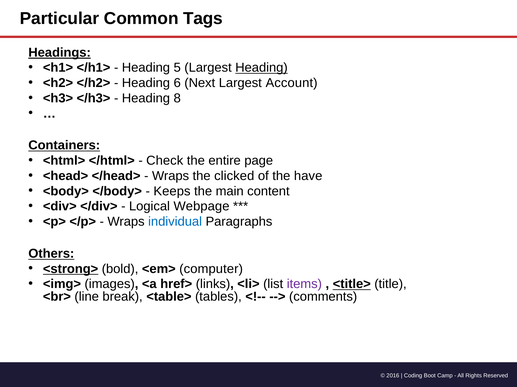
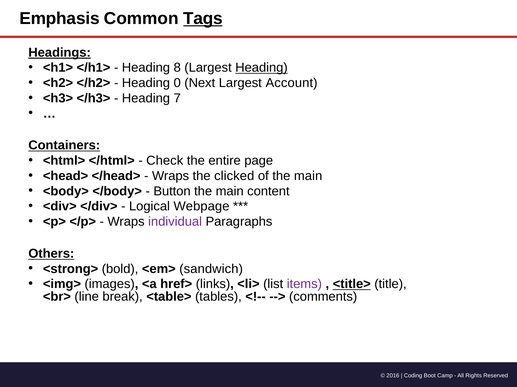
Particular: Particular -> Emphasis (60, 18)
Tags underline: none -> present (203, 18)
5: 5 -> 8 (177, 68)
6: 6 -> 0 (177, 83)
8: 8 -> 7 (177, 98)
of the have: have -> main (308, 176)
Keeps: Keeps -> Button (172, 192)
individual colour: blue -> purple (175, 222)
<strong> underline: present -> none (71, 269)
computer: computer -> sandwich (211, 269)
